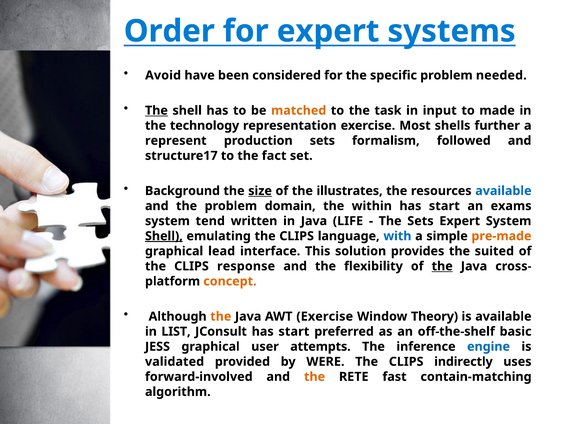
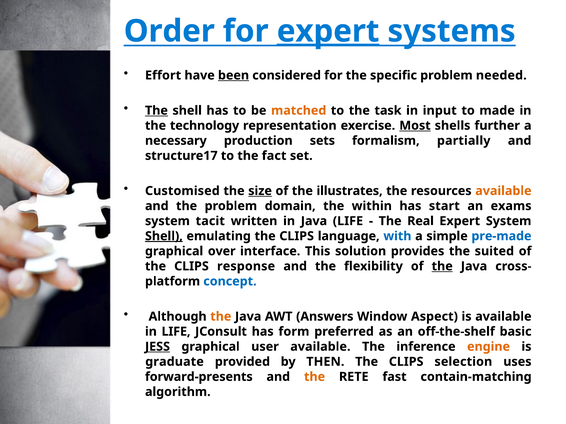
expert underline: none -> present (328, 31)
Avoid: Avoid -> Effort (163, 75)
been underline: none -> present (234, 75)
Most underline: none -> present (415, 126)
represent: represent -> necessary (176, 141)
followed: followed -> partially (464, 141)
Background: Background -> Customised (182, 191)
available colour: blue -> orange (503, 191)
tend: tend -> tacit (210, 221)
The Sets: Sets -> Real (421, 221)
pre-made colour: orange -> blue (501, 236)
lead: lead -> over (222, 251)
concept colour: orange -> blue (230, 282)
AWT Exercise: Exercise -> Answers (325, 317)
Theory: Theory -> Aspect (434, 317)
in LIST: LIST -> LIFE (176, 332)
JConsult has start: start -> form (294, 332)
JESS underline: none -> present (157, 347)
user attempts: attempts -> available (320, 347)
engine colour: blue -> orange (489, 347)
validated: validated -> graduate (175, 362)
WERE: WERE -> THEN (325, 362)
indirectly: indirectly -> selection (463, 362)
forward-involved: forward-involved -> forward-presents (199, 377)
